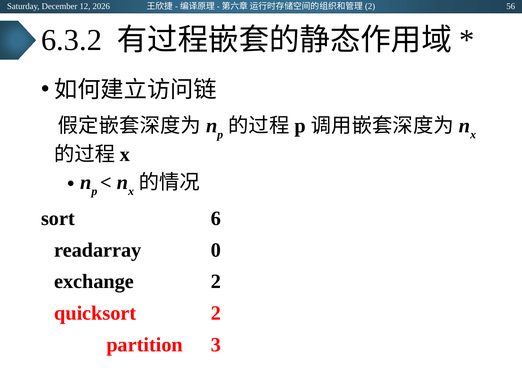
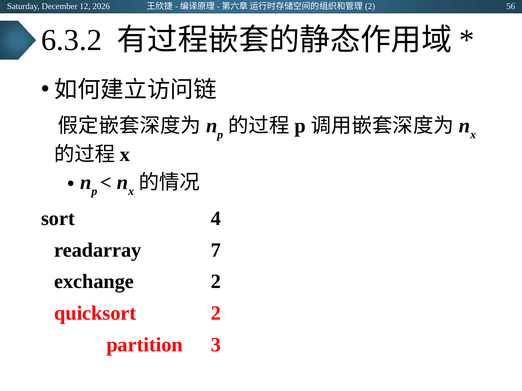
6: 6 -> 4 (216, 219)
0: 0 -> 7 (216, 250)
